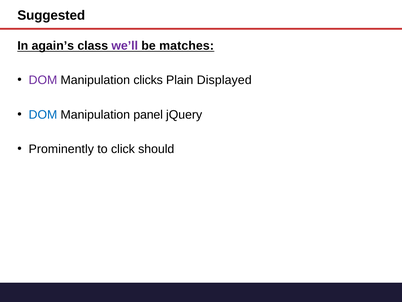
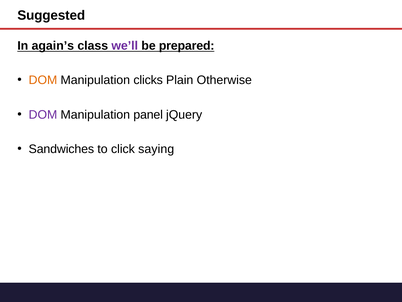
matches: matches -> prepared (187, 46)
DOM colour: purple -> orange (43, 80)
Displayed: Displayed -> Otherwise (224, 80)
DOM colour: blue -> purple (43, 114)
Prominently: Prominently -> Sandwiches (61, 149)
should: should -> saying (156, 149)
